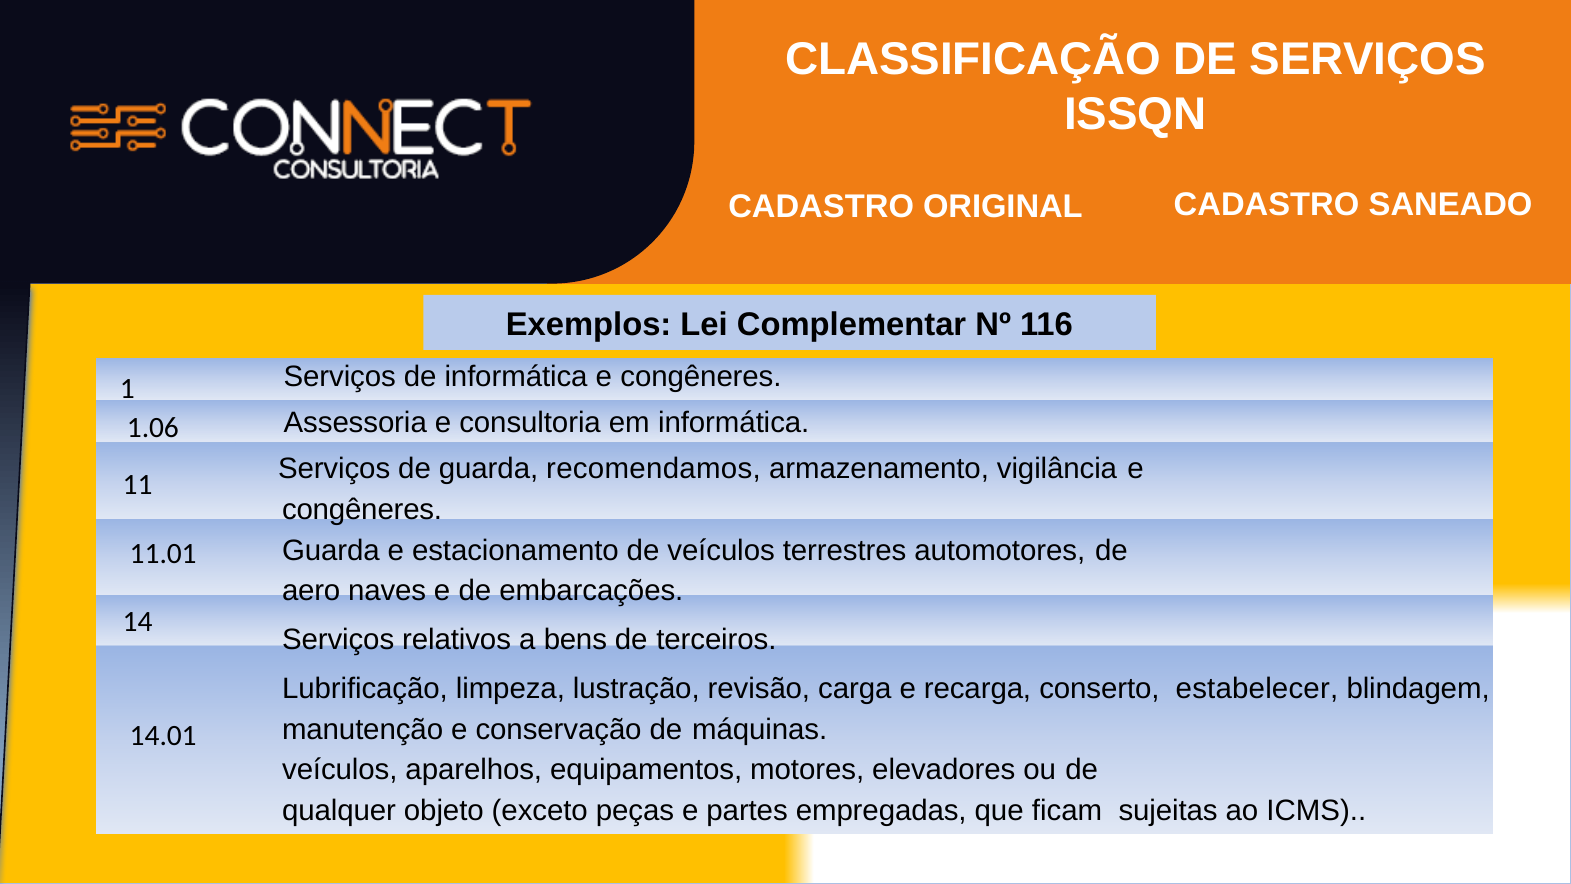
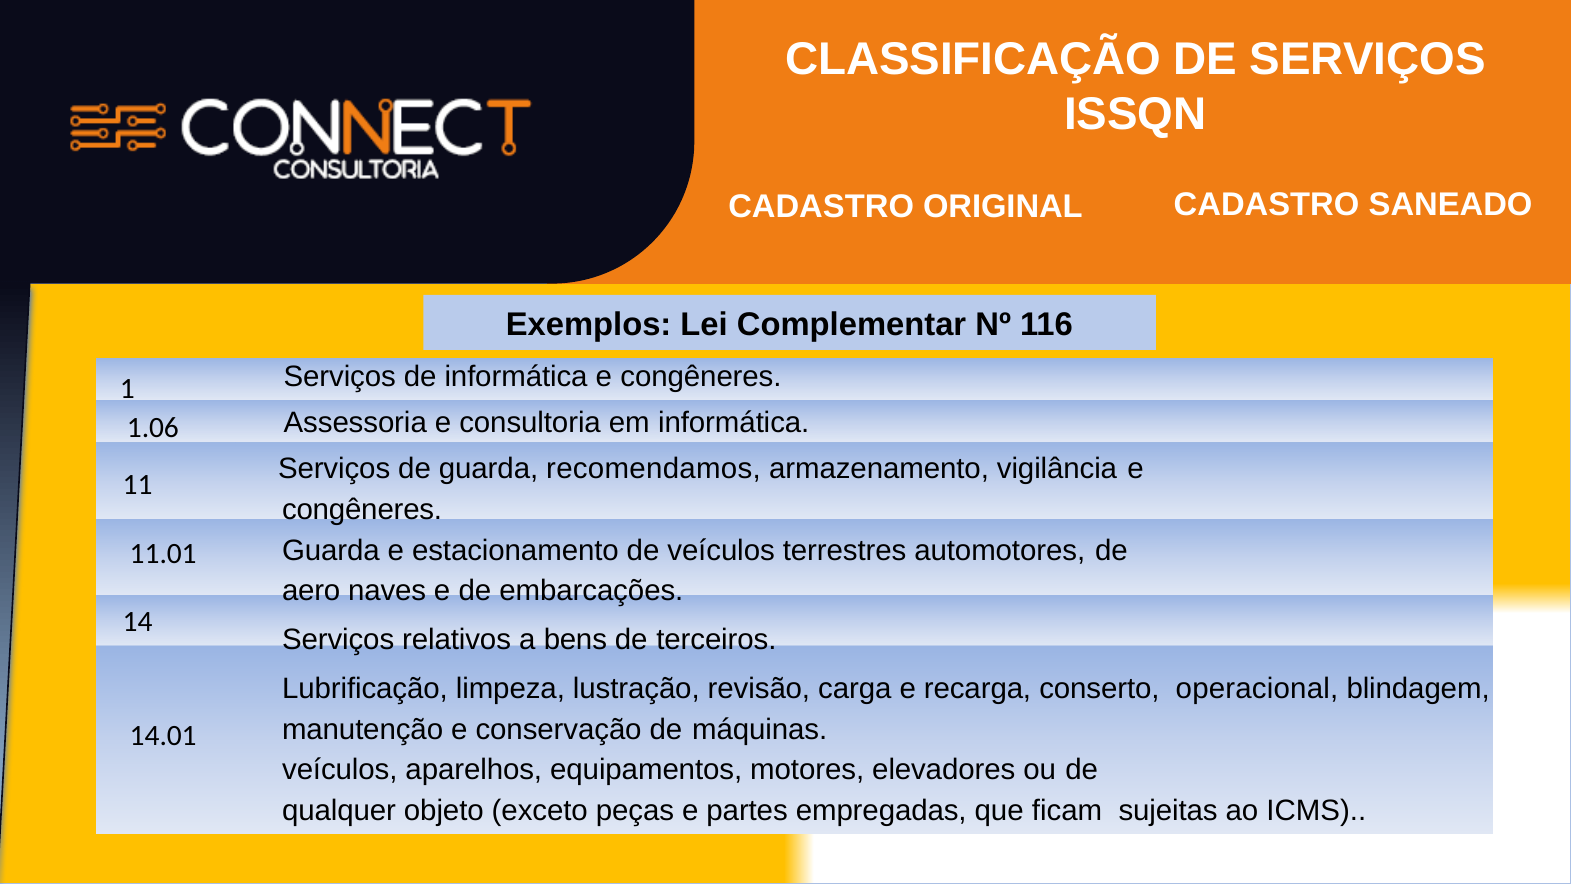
estabelecer: estabelecer -> operacional (1257, 689)
